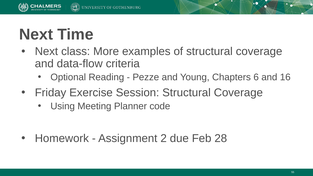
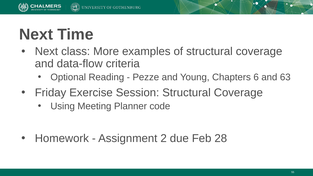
16: 16 -> 63 (285, 77)
